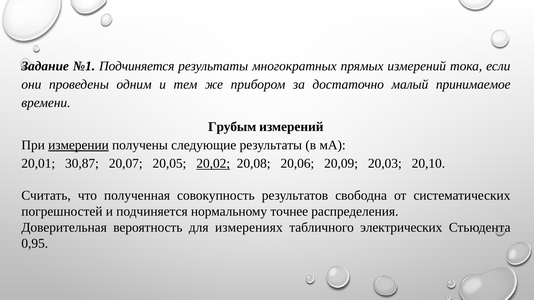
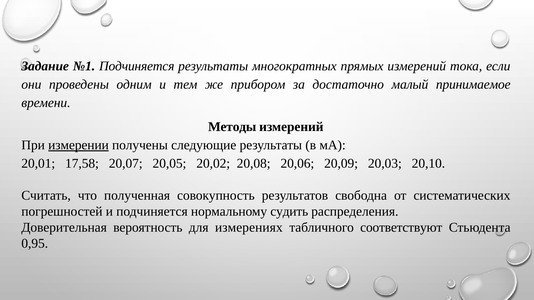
Грубым: Грубым -> Методы (232, 127)
30,87: 30,87 -> 17,58 (82, 164)
20,02 underline: present -> none (213, 164)
точнее: точнее -> судить (289, 212)
электрических: электрических -> соответствуют (401, 228)
